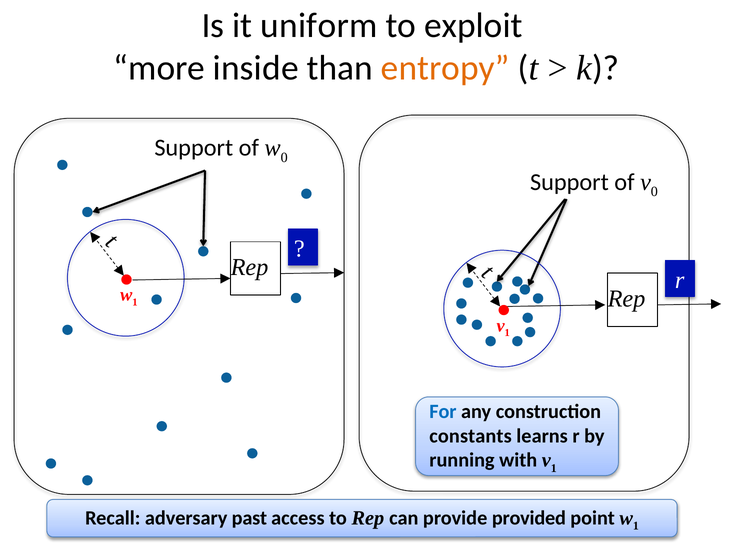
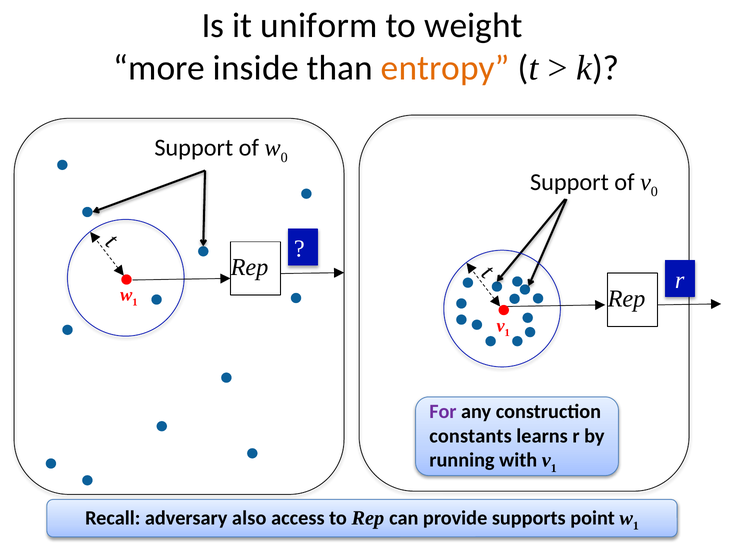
exploit: exploit -> weight (473, 26)
For colour: blue -> purple (443, 411)
past: past -> also (249, 518)
provided: provided -> supports (529, 518)
